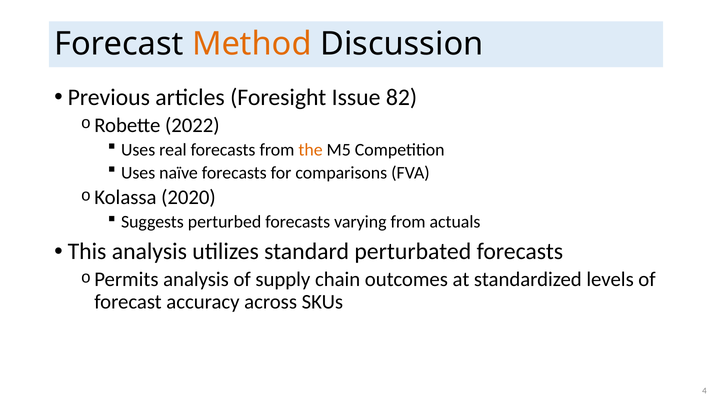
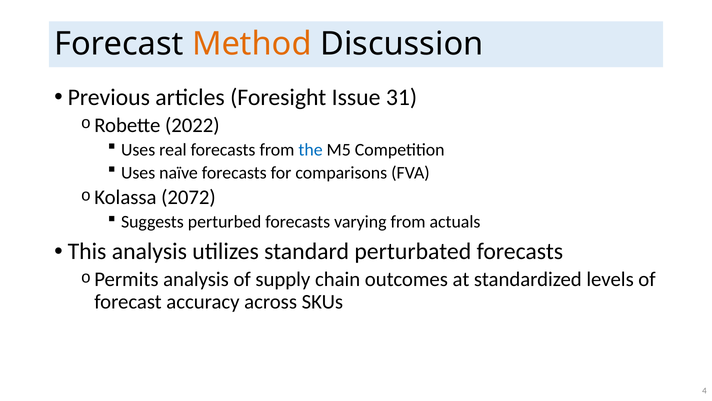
82: 82 -> 31 (402, 97)
the colour: orange -> blue (311, 150)
2020: 2020 -> 2072 (188, 197)
